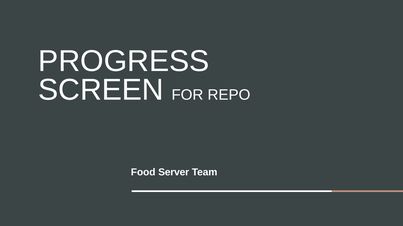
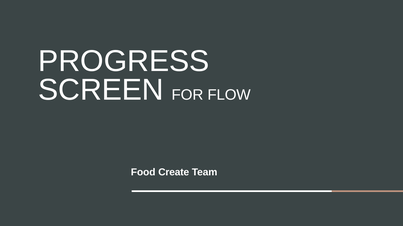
REPO: REPO -> FLOW (229, 95)
Server: Server -> Create (174, 173)
